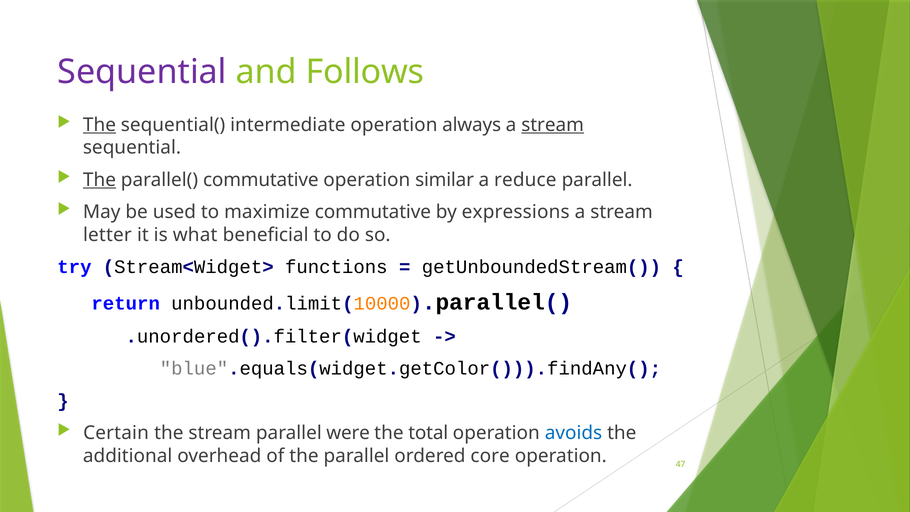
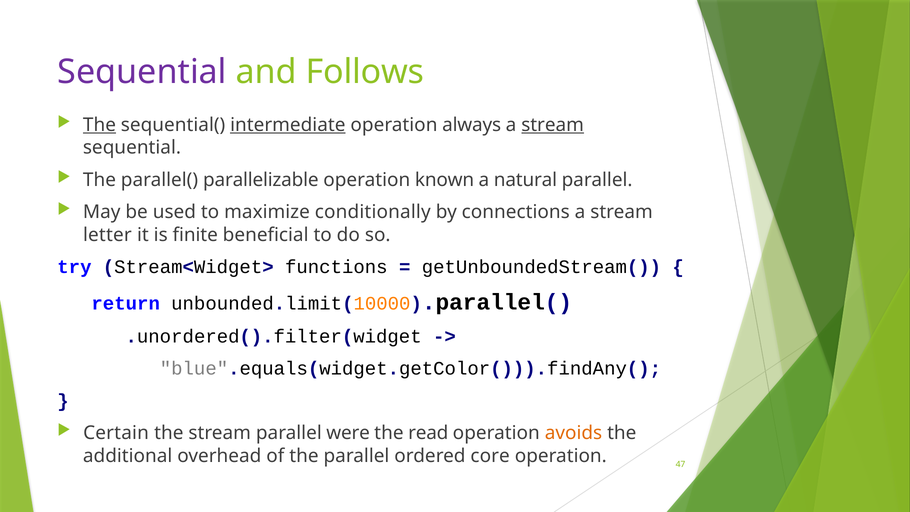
intermediate underline: none -> present (288, 125)
The underline: present -> none (99, 180)
parallel( commutative: commutative -> parallelizable (261, 180)
similar: similar -> known (445, 180)
reduce: reduce -> natural (525, 180)
maximize commutative: commutative -> conditionally (373, 212)
expressions: expressions -> connections (516, 212)
what: what -> finite (195, 235)
total: total -> read (428, 433)
avoids colour: blue -> orange (573, 433)
